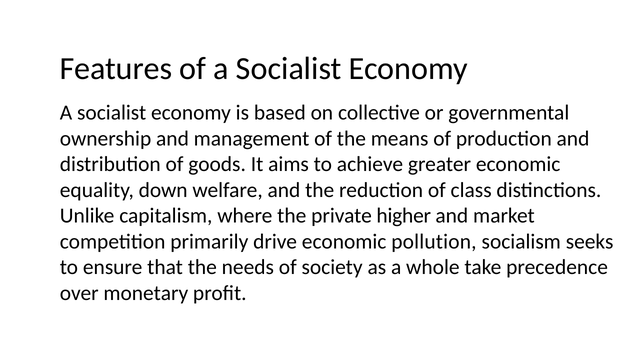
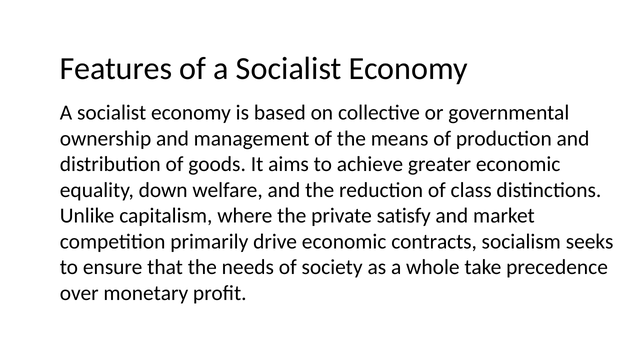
higher: higher -> satisfy (404, 216)
pollution: pollution -> contracts (434, 241)
